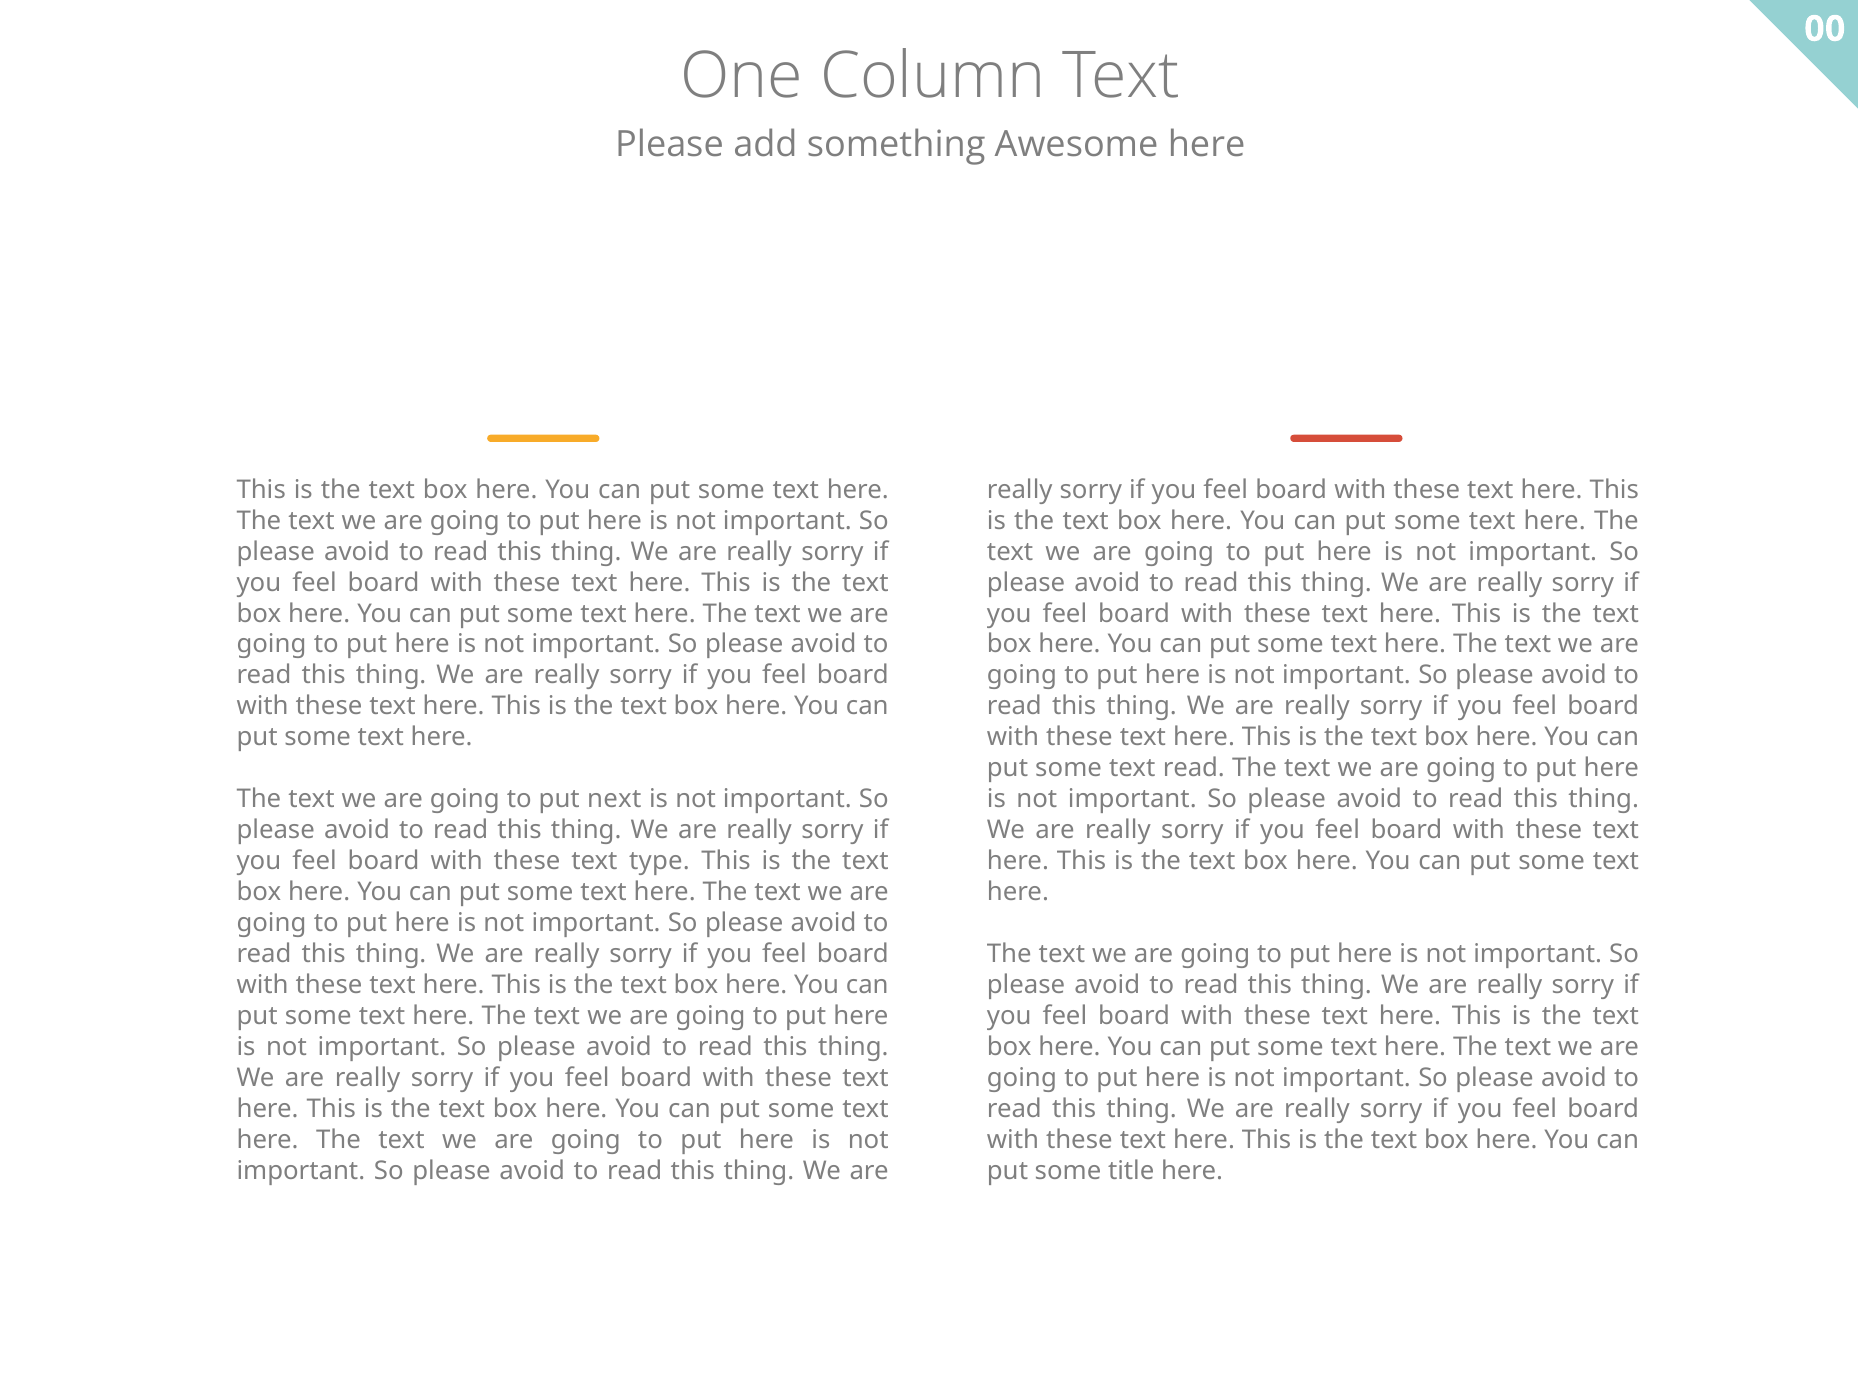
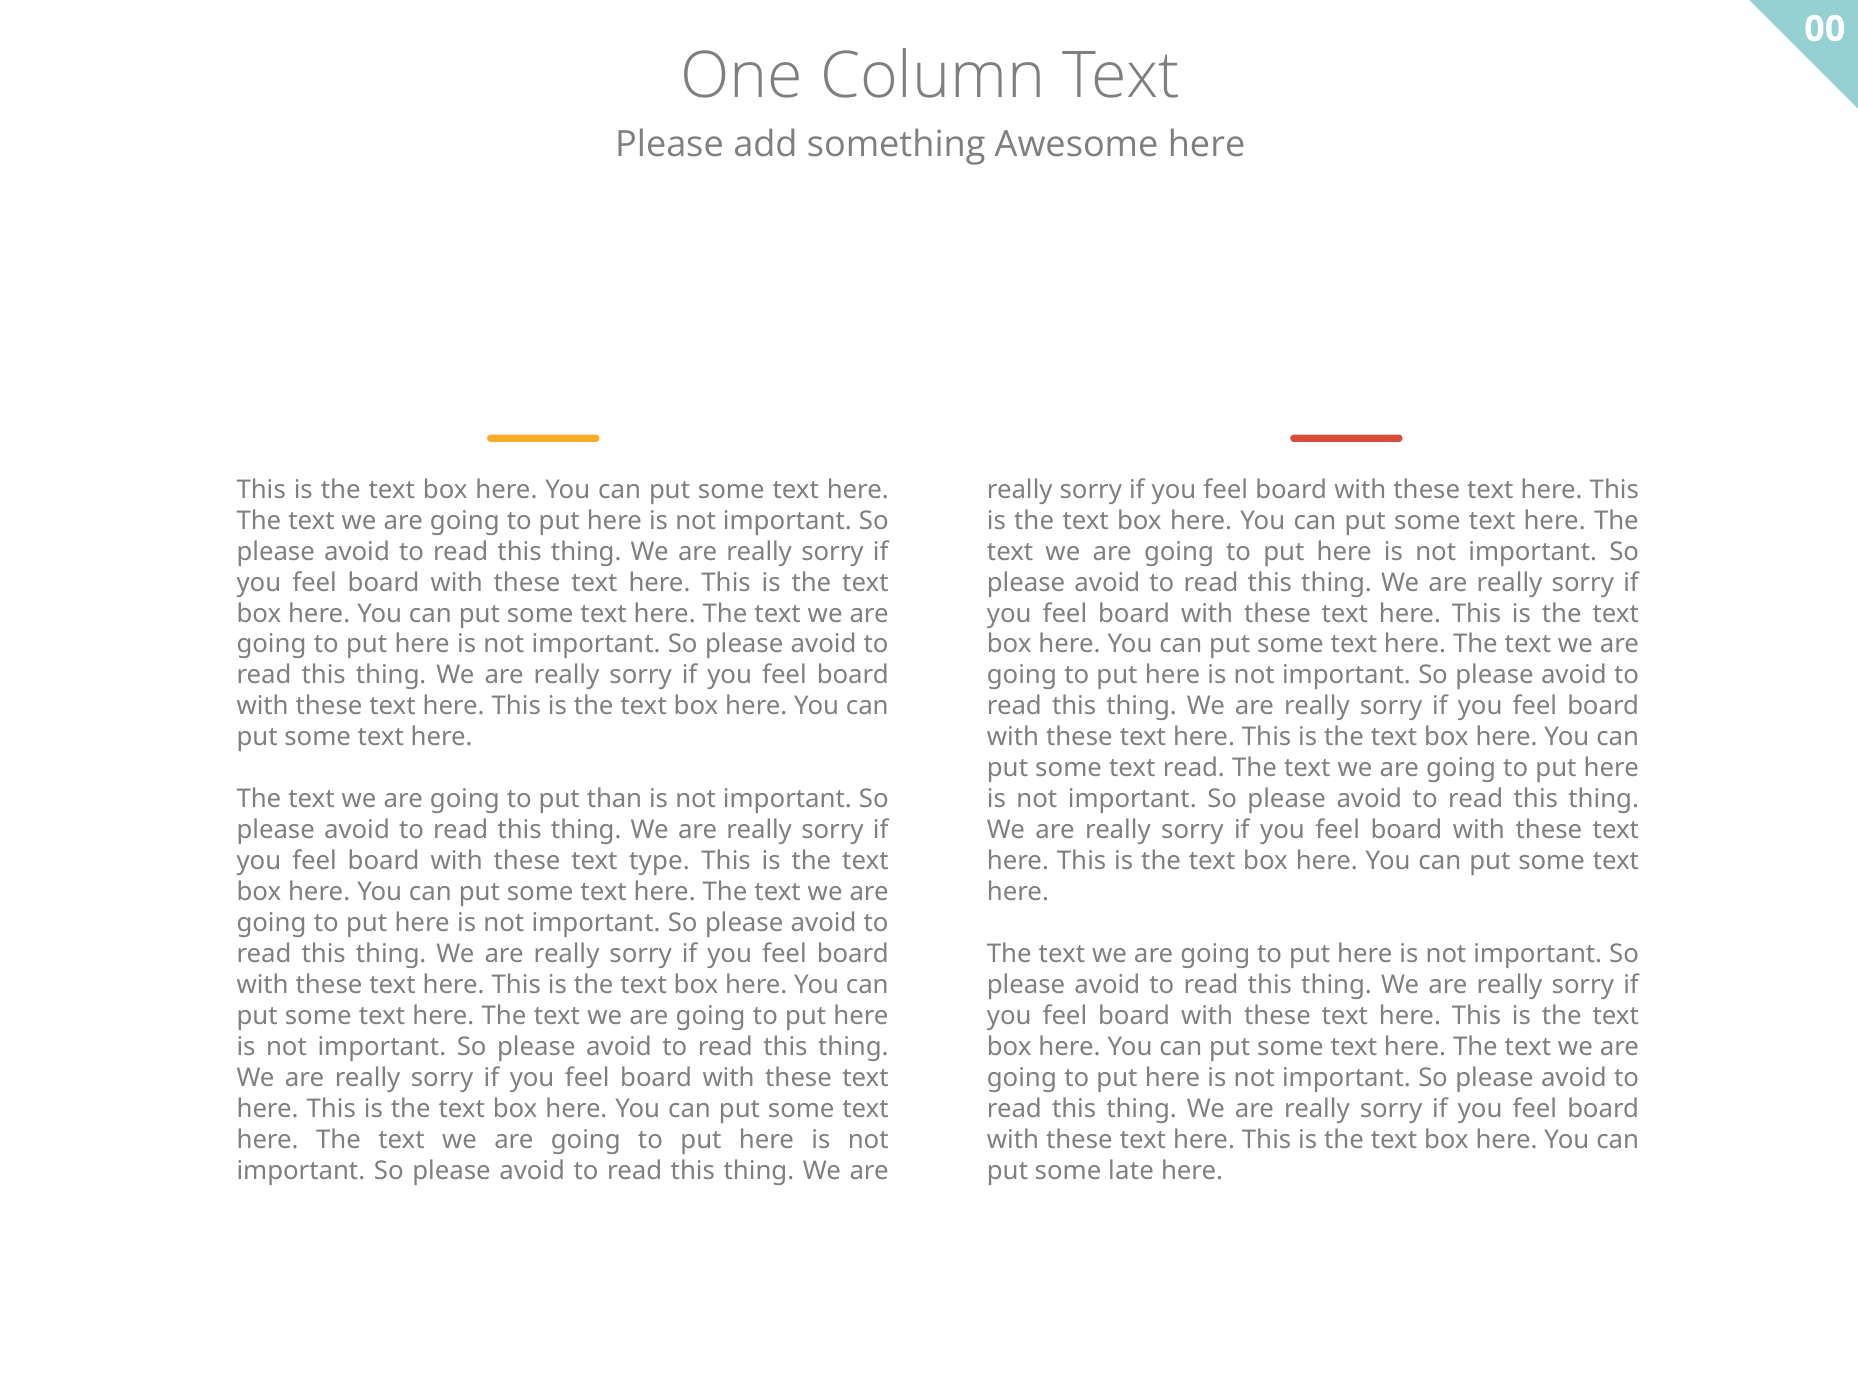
next: next -> than (614, 800)
title: title -> late (1131, 1171)
